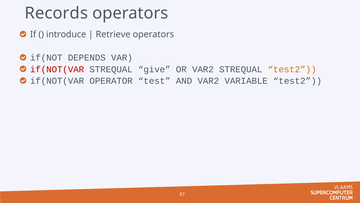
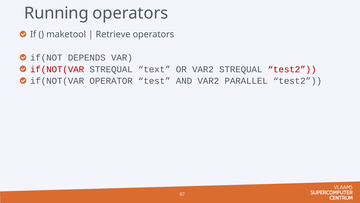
Records: Records -> Running (56, 13)
introduce: introduce -> maketool (66, 34)
give: give -> text (154, 69)
test2 colour: orange -> red (292, 69)
VARIABLE: VARIABLE -> PARALLEL (246, 81)
